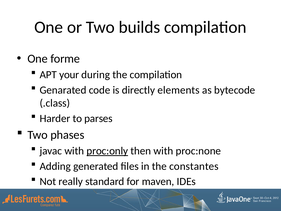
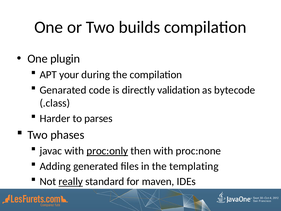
forme: forme -> plugin (65, 59)
elements: elements -> validation (179, 90)
constantes: constantes -> templating (194, 166)
really underline: none -> present (71, 181)
